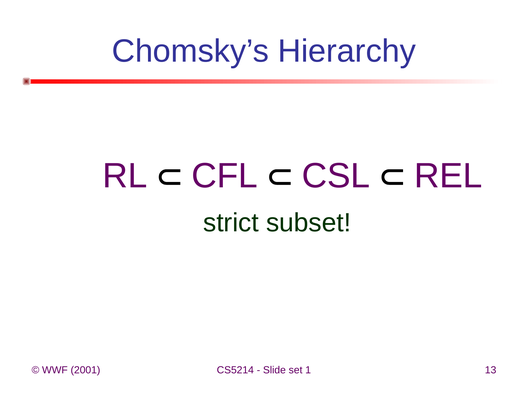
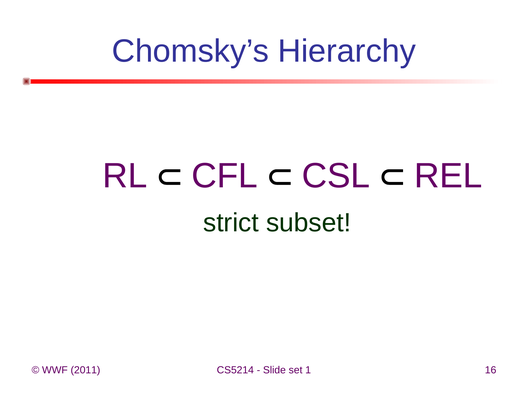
2001: 2001 -> 2011 (85, 370)
13: 13 -> 16 (491, 370)
